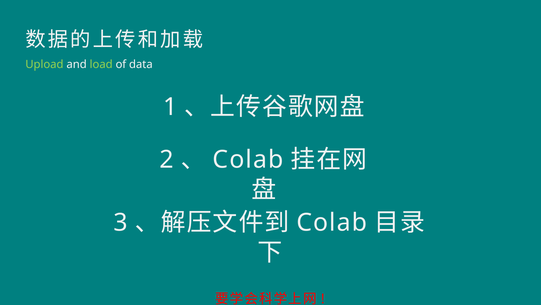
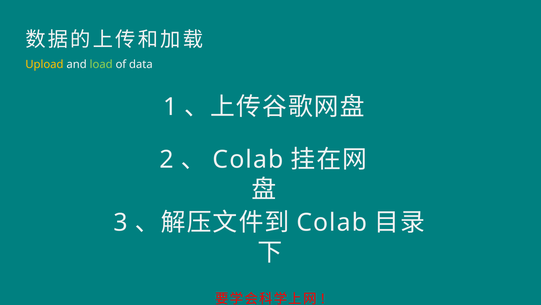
Upload colour: light green -> yellow (44, 64)
